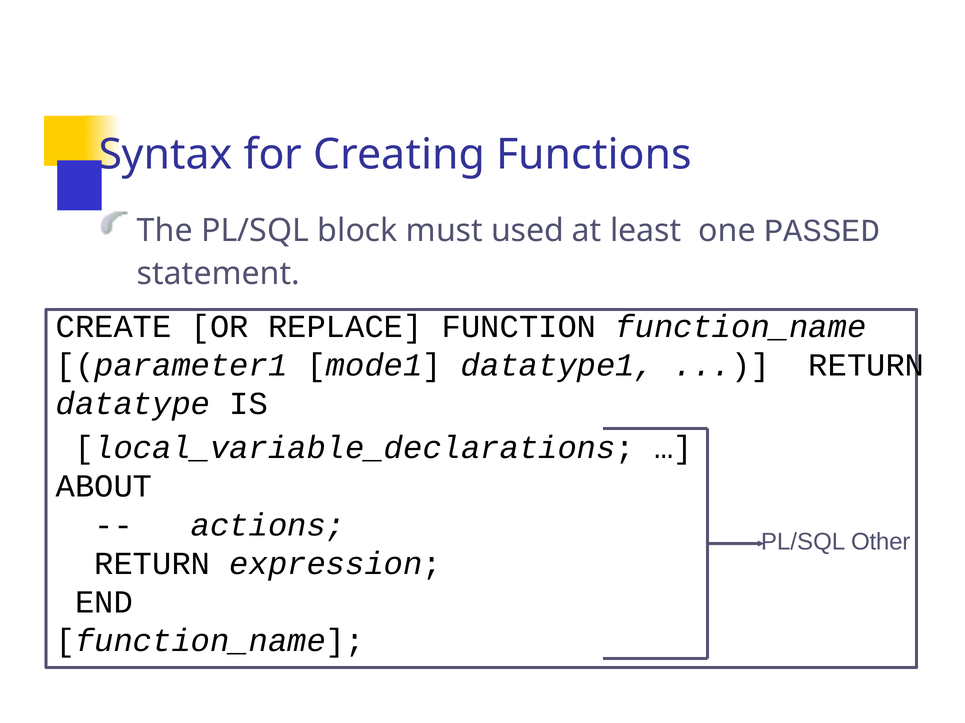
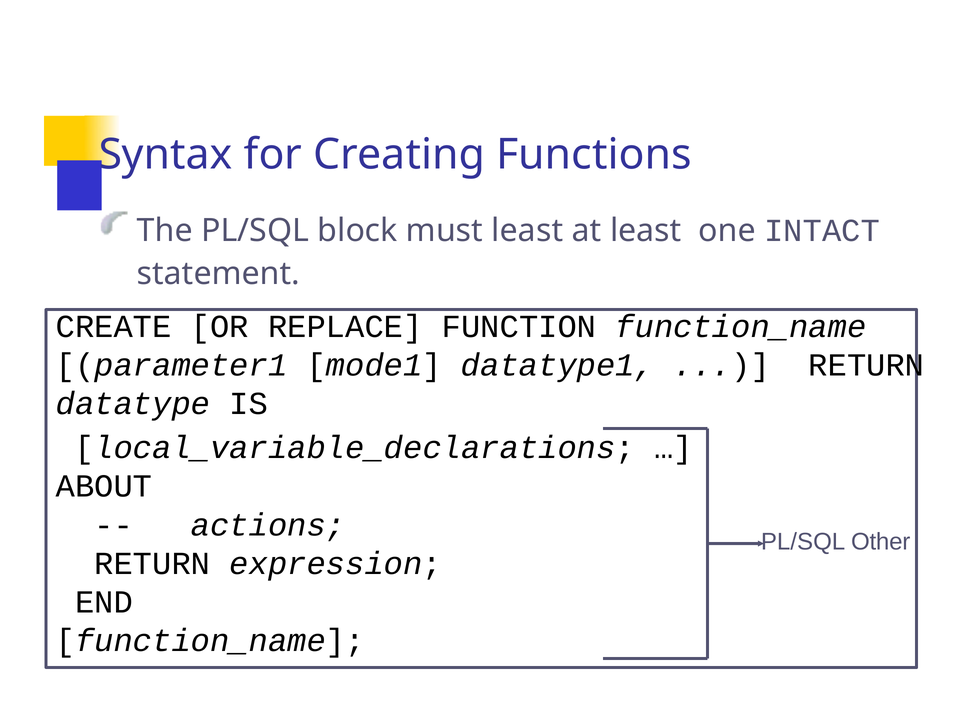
must used: used -> least (527, 231)
PASSED: PASSED -> INTACT (822, 231)
